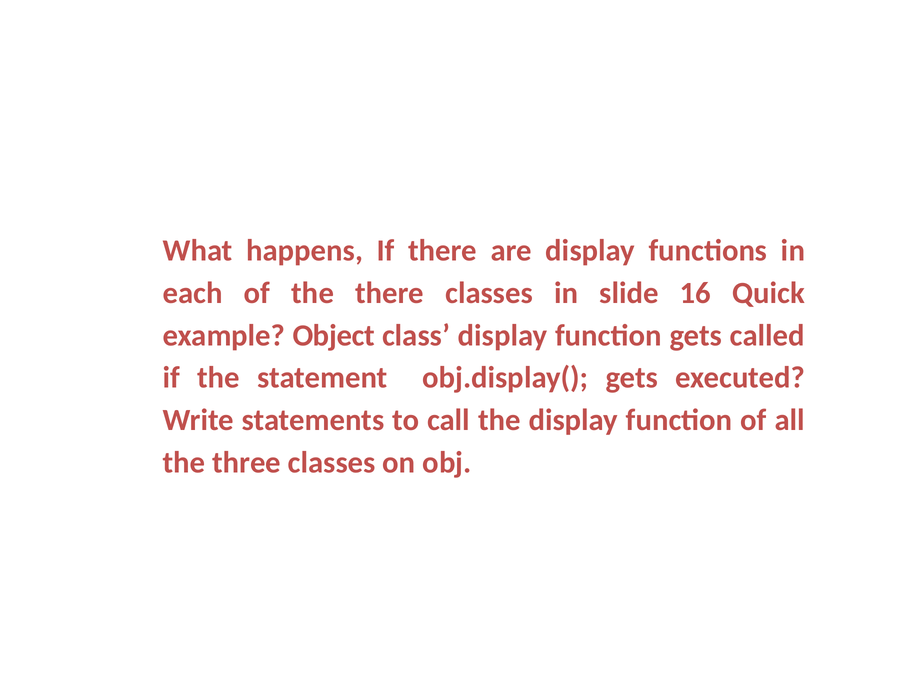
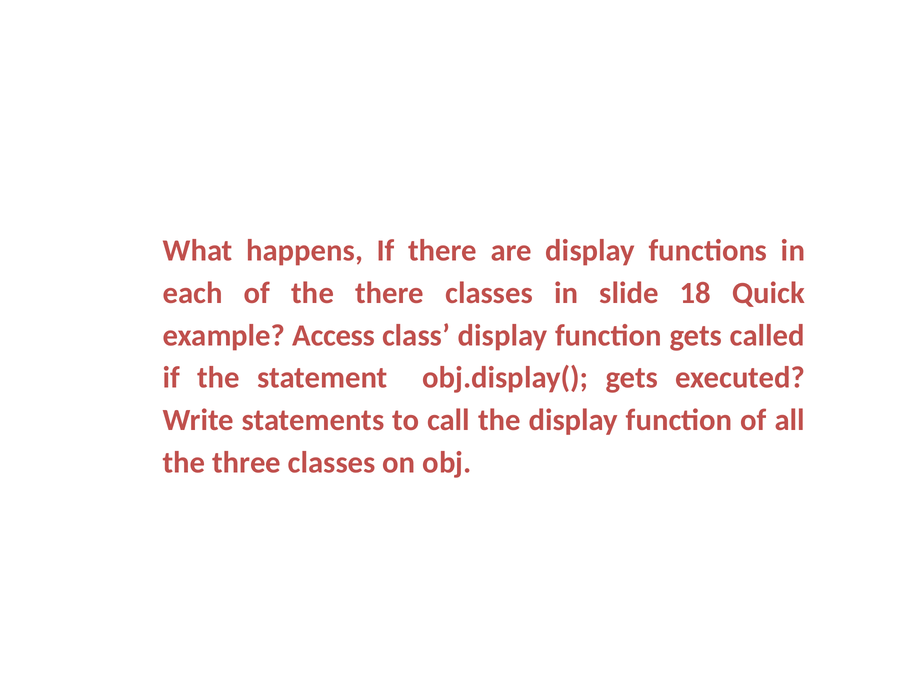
16: 16 -> 18 (695, 293)
Object: Object -> Access (334, 335)
